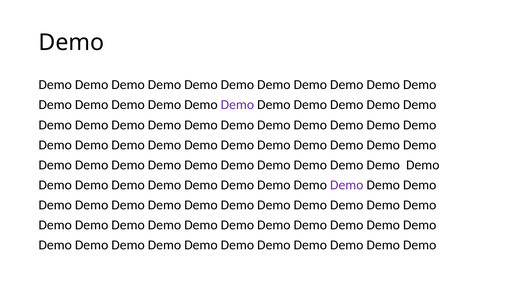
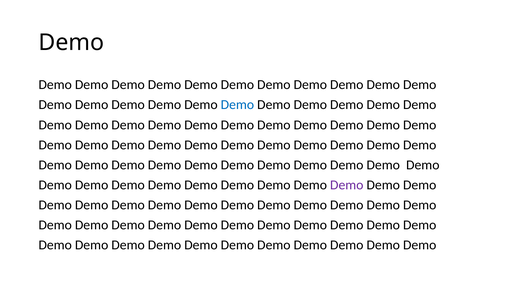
Demo colour: purple -> blue (237, 105)
